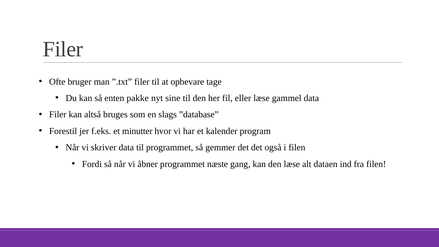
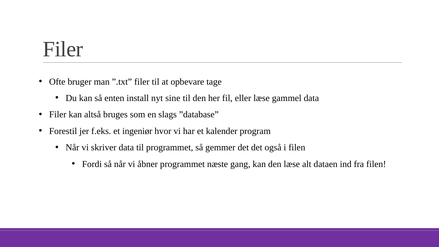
pakke: pakke -> install (138, 98)
minutter: minutter -> ingeniør (137, 131)
